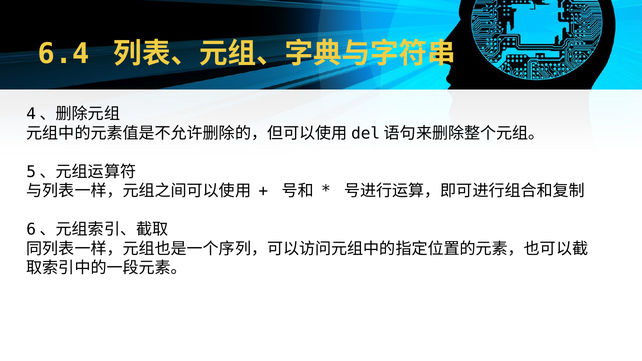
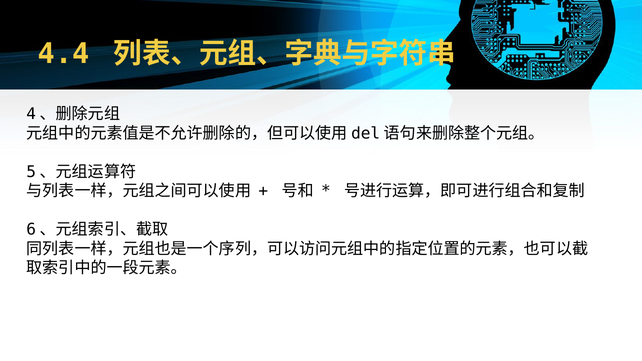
6.4: 6.4 -> 4.4 (64, 54)
